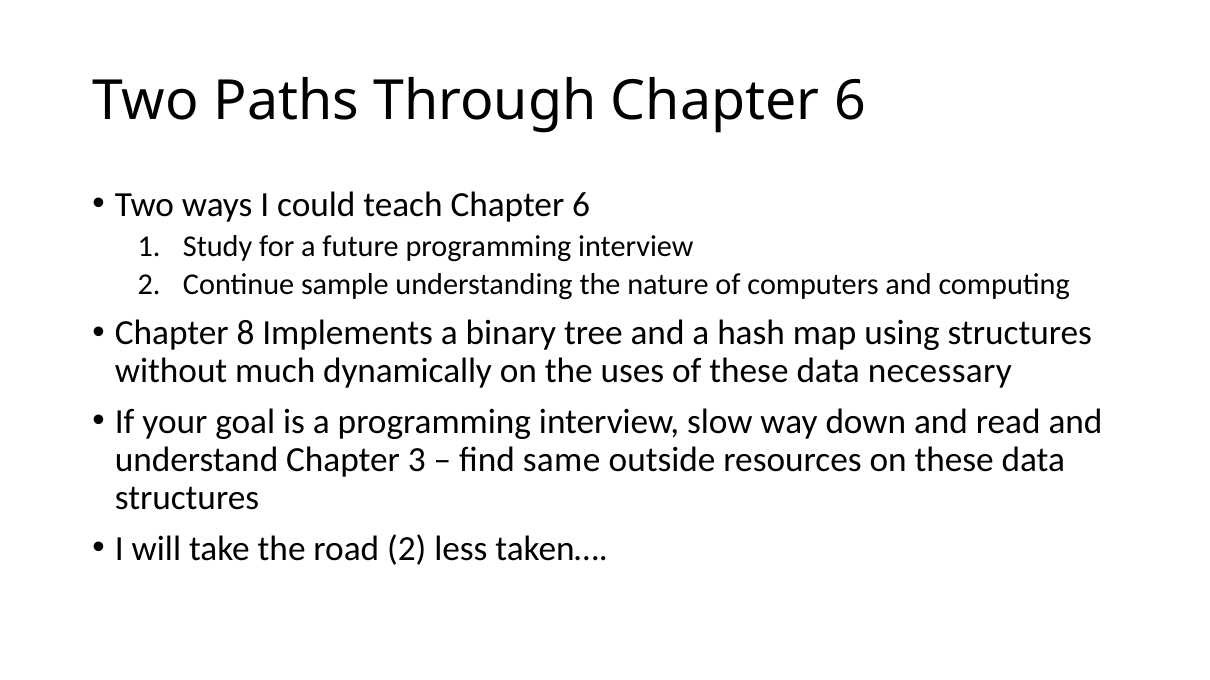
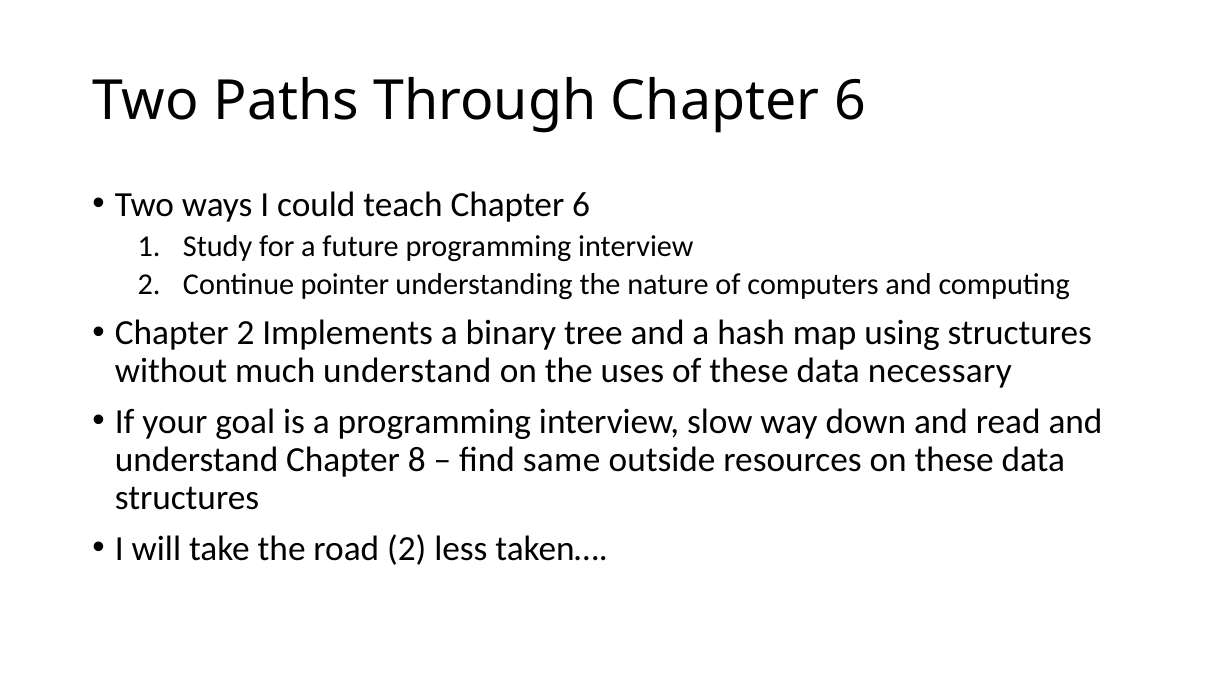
sample: sample -> pointer (345, 285)
Chapter 8: 8 -> 2 (246, 333)
much dynamically: dynamically -> understand (407, 371)
3: 3 -> 8 (417, 460)
